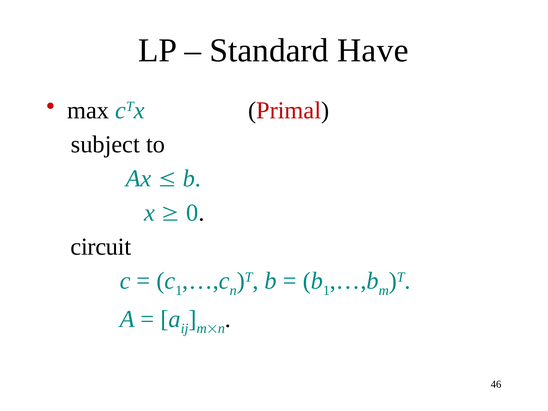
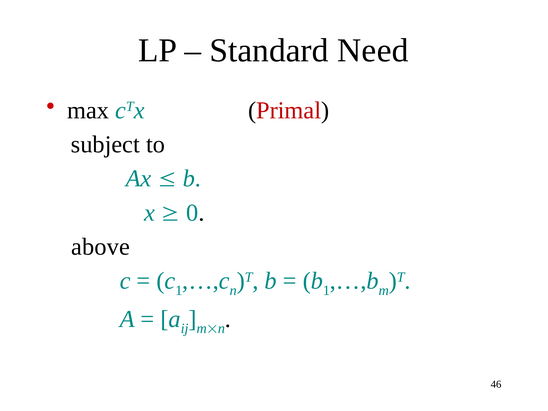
Have: Have -> Need (373, 50)
circuit: circuit -> above (101, 247)
